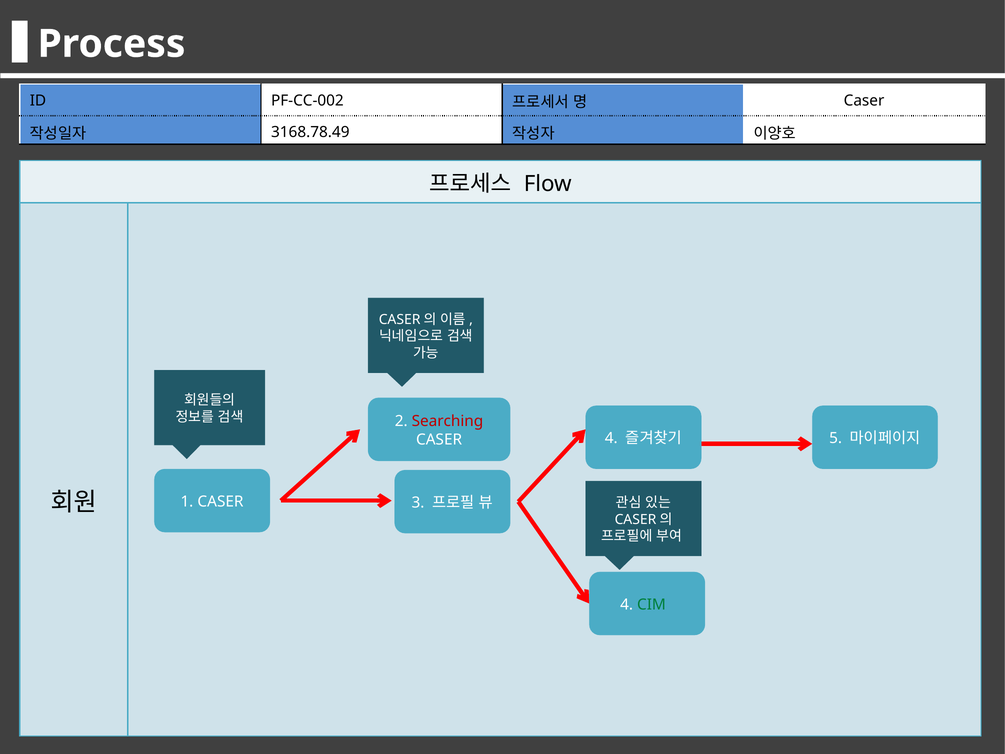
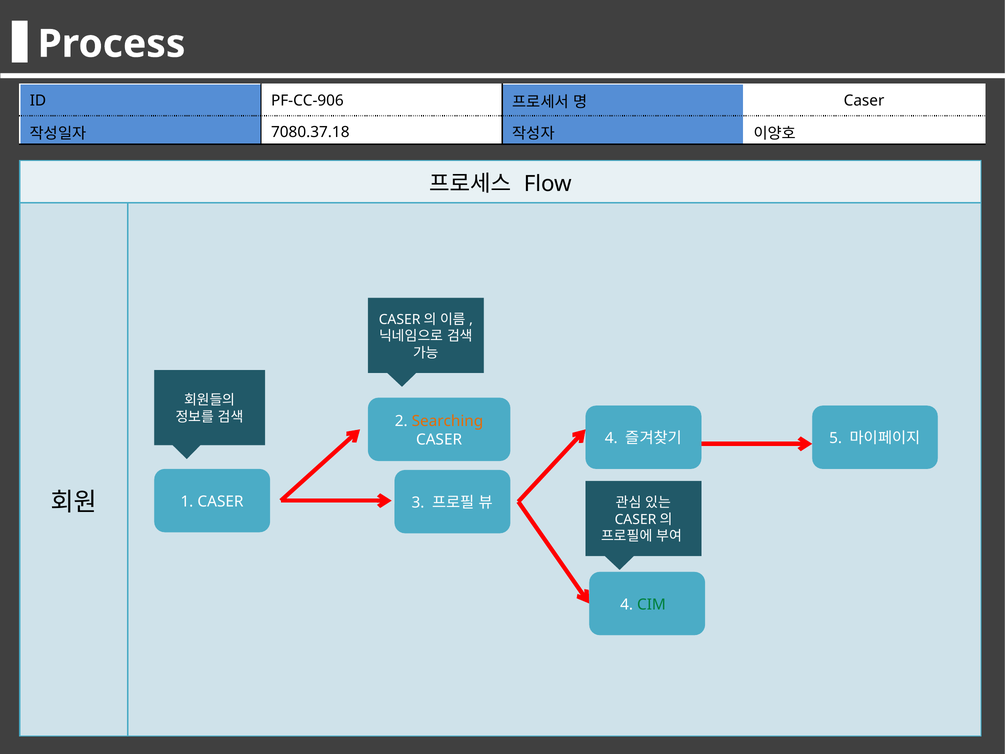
PF-CC-002: PF-CC-002 -> PF-CC-906 (307, 100)
3168.78.49: 3168.78.49 -> 7080.37.18 (310, 132)
Searching colour: red -> orange (447, 421)
